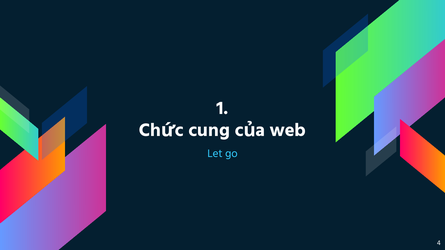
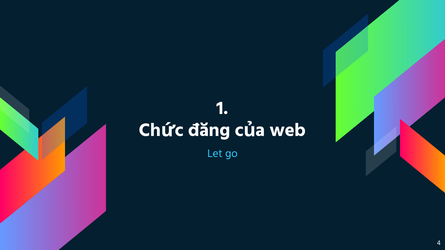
cung: cung -> đăng (209, 130)
